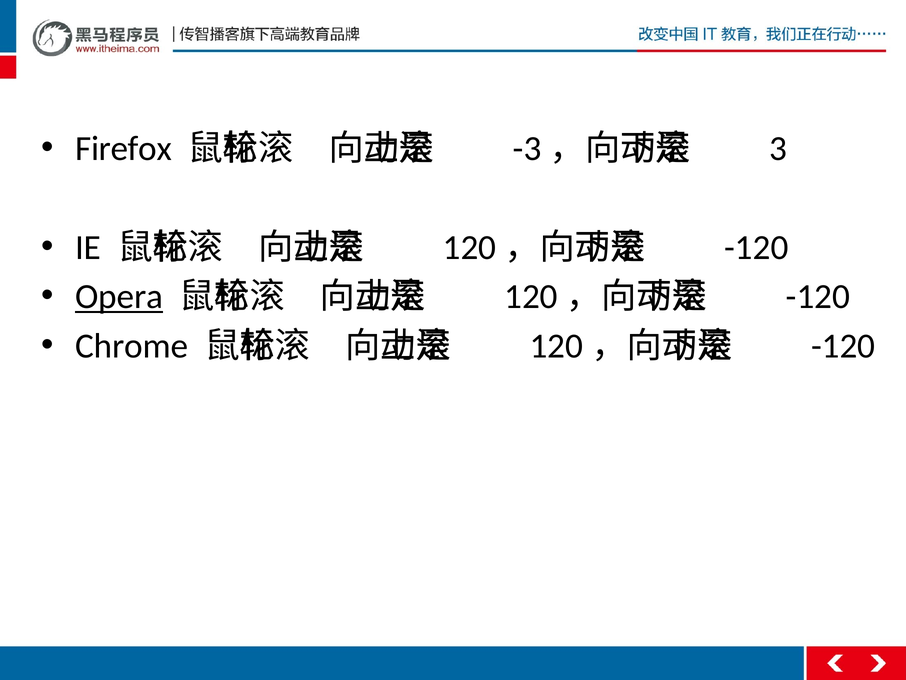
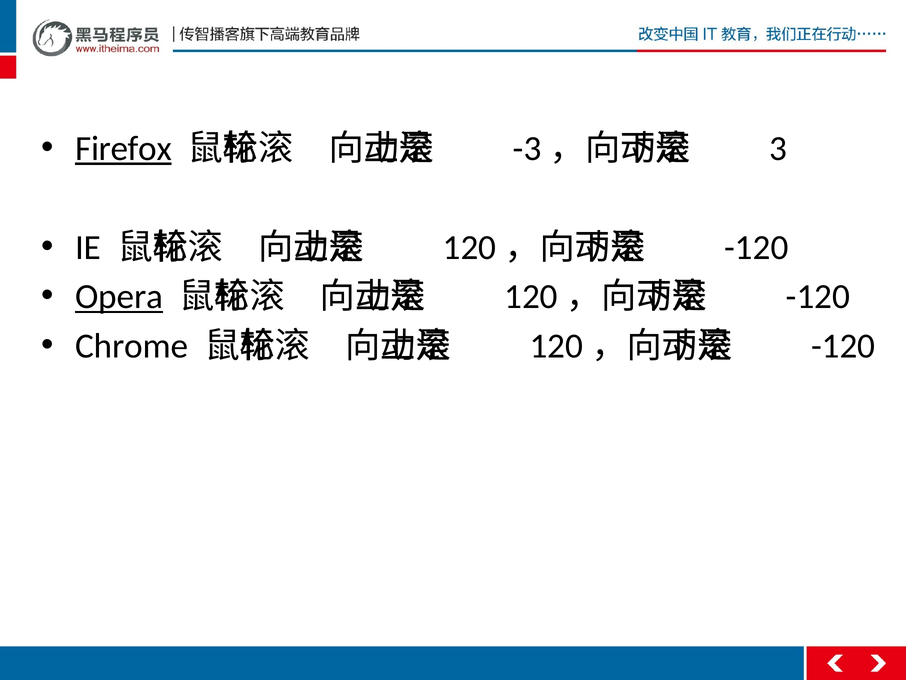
Firefox underline: none -> present (123, 148)
